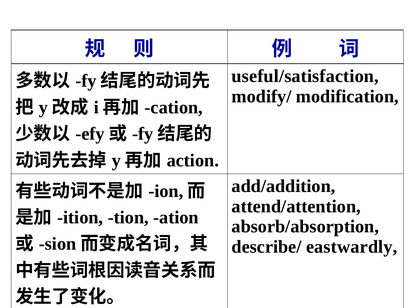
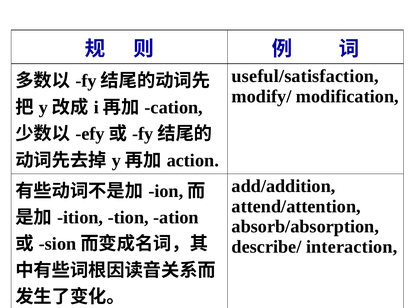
eastwardly: eastwardly -> interaction (352, 246)
